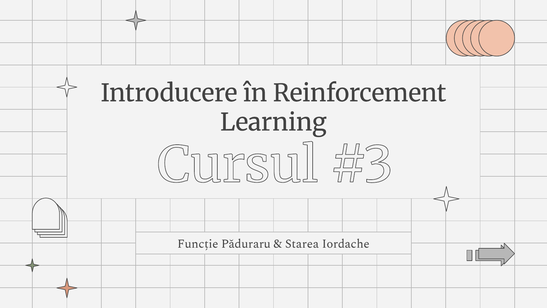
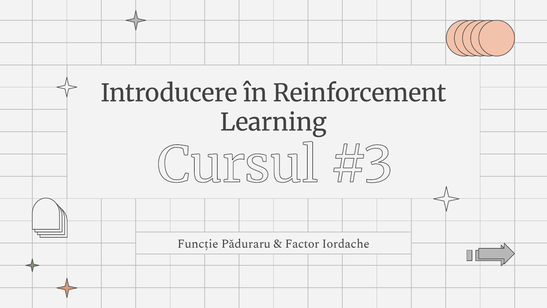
Starea: Starea -> Factor (302, 244)
